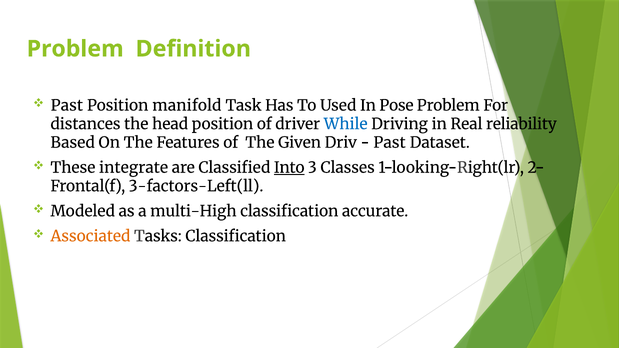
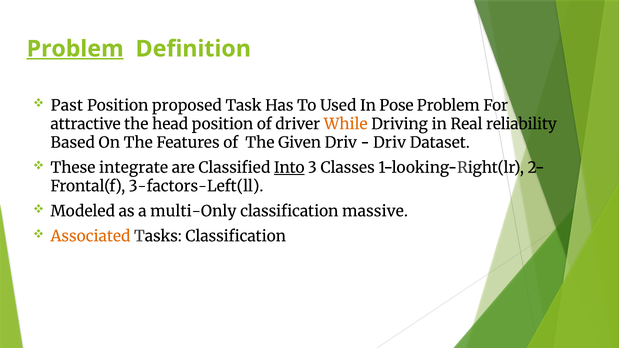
Problem underline: none -> present (75, 49)
manifold: manifold -> proposed (187, 106)
distances: distances -> attractive (86, 124)
While colour: blue -> orange (346, 124)
Past: Past -> Driv (390, 143)
multi-High: multi-High -> multi-Only (193, 211)
accurate: accurate -> massive (375, 211)
